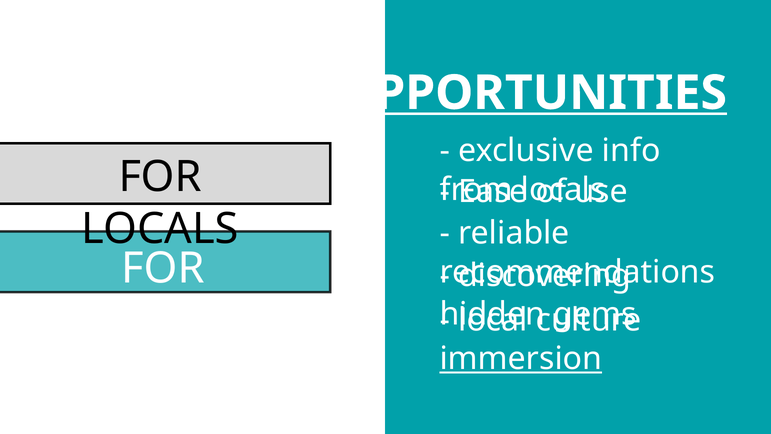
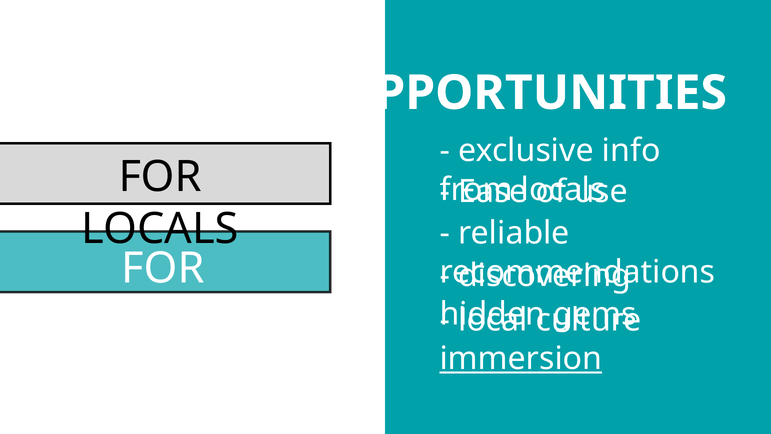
OPPORTUNITIES underline: present -> none (532, 93)
